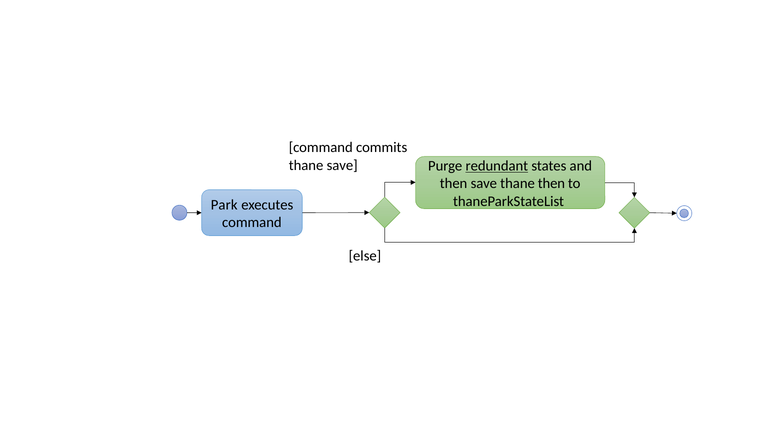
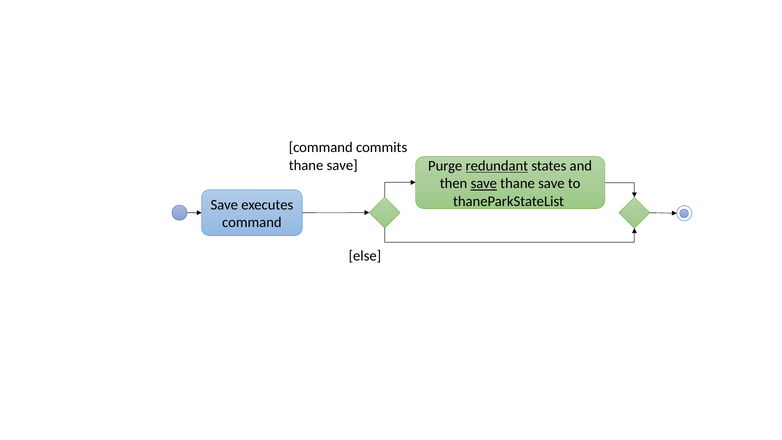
save underline: none -> present (484, 184)
then: then -> save (551, 184)
Park: Park -> Save (224, 205)
